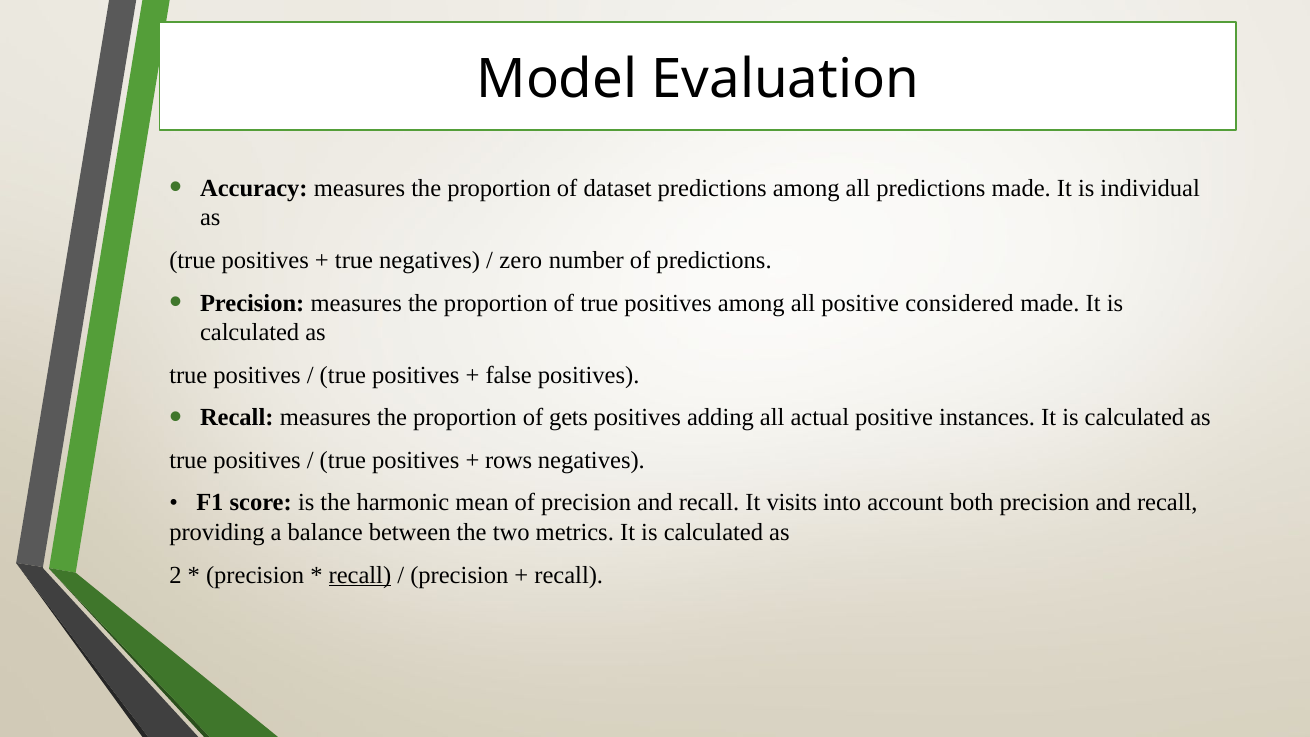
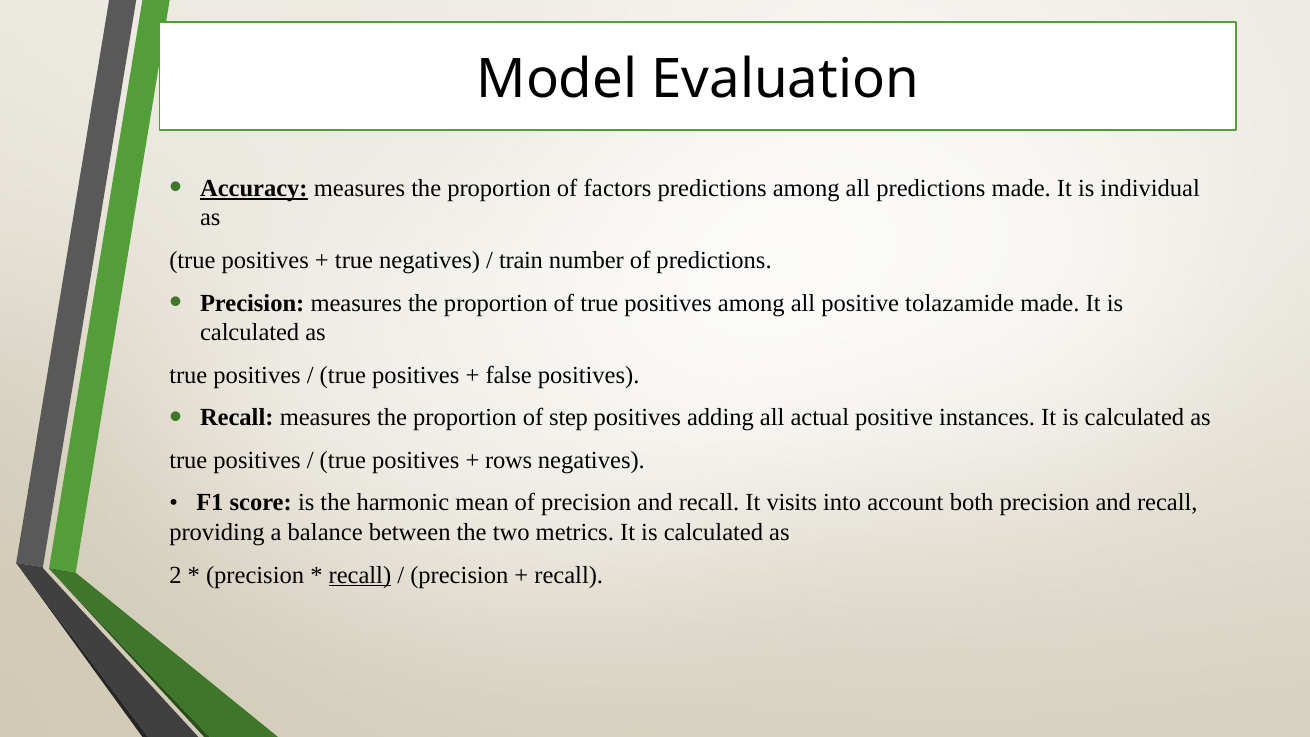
Accuracy underline: none -> present (254, 188)
dataset: dataset -> factors (618, 188)
zero: zero -> train (521, 260)
considered: considered -> tolazamide (960, 303)
gets: gets -> step (569, 418)
